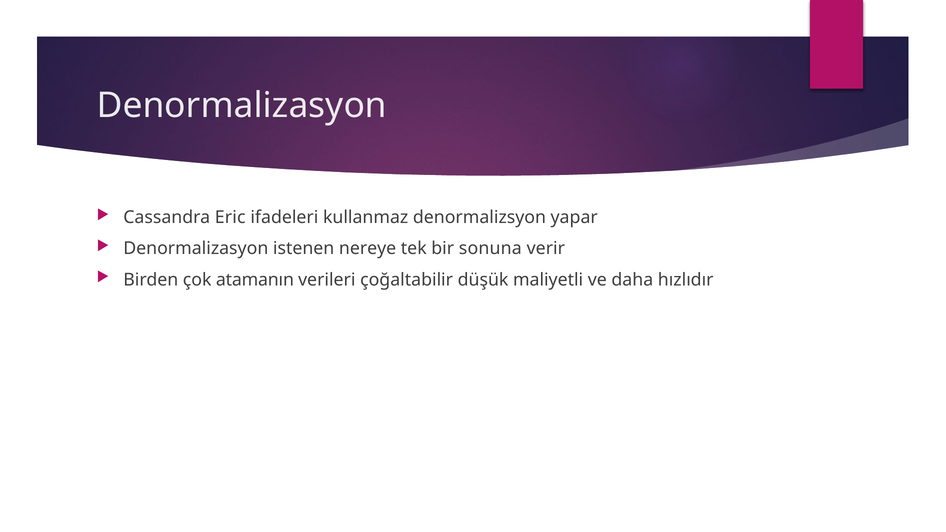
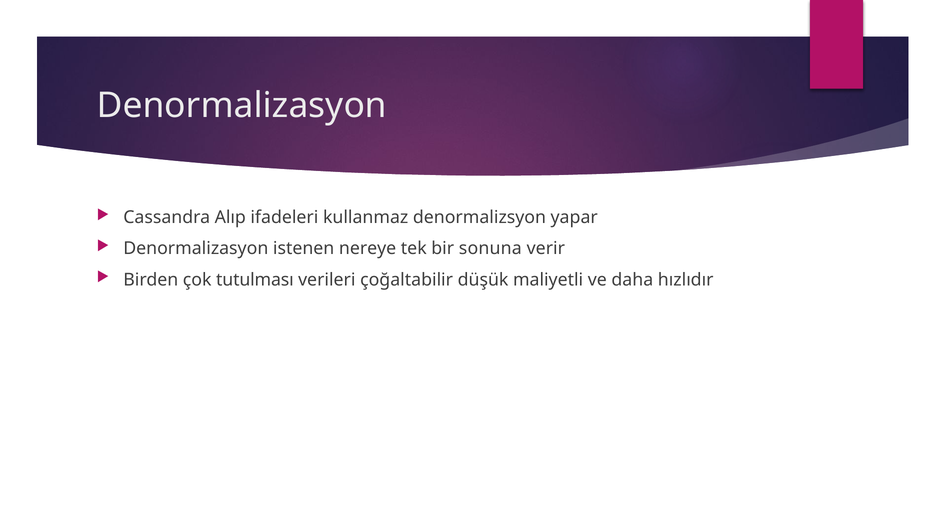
Eric: Eric -> Alıp (230, 217)
atamanın: atamanın -> tutulması (255, 280)
